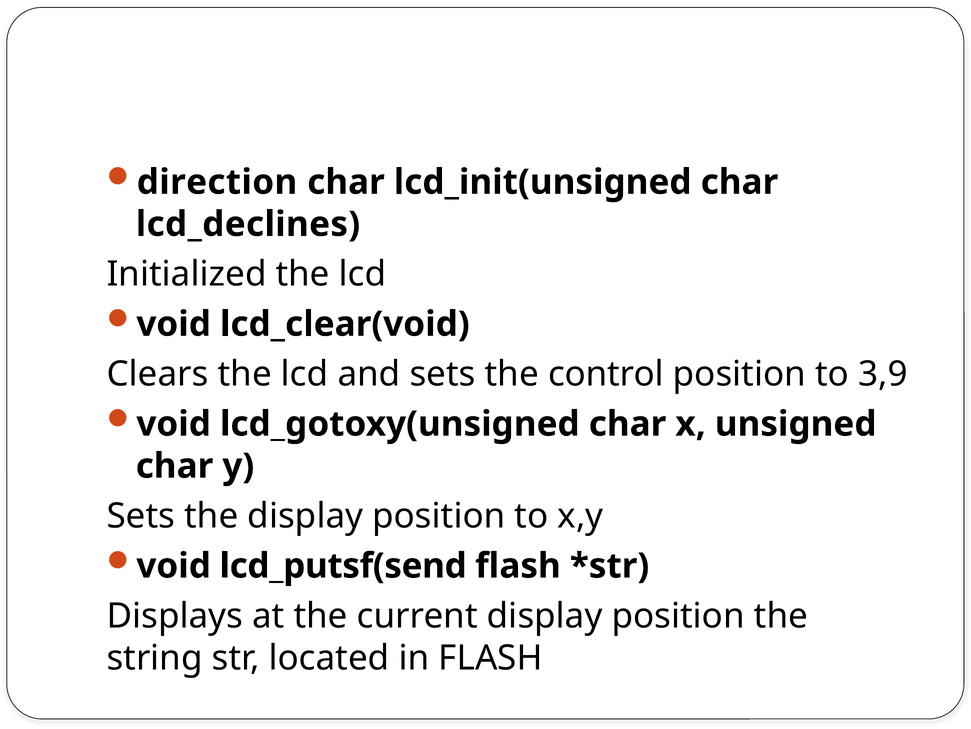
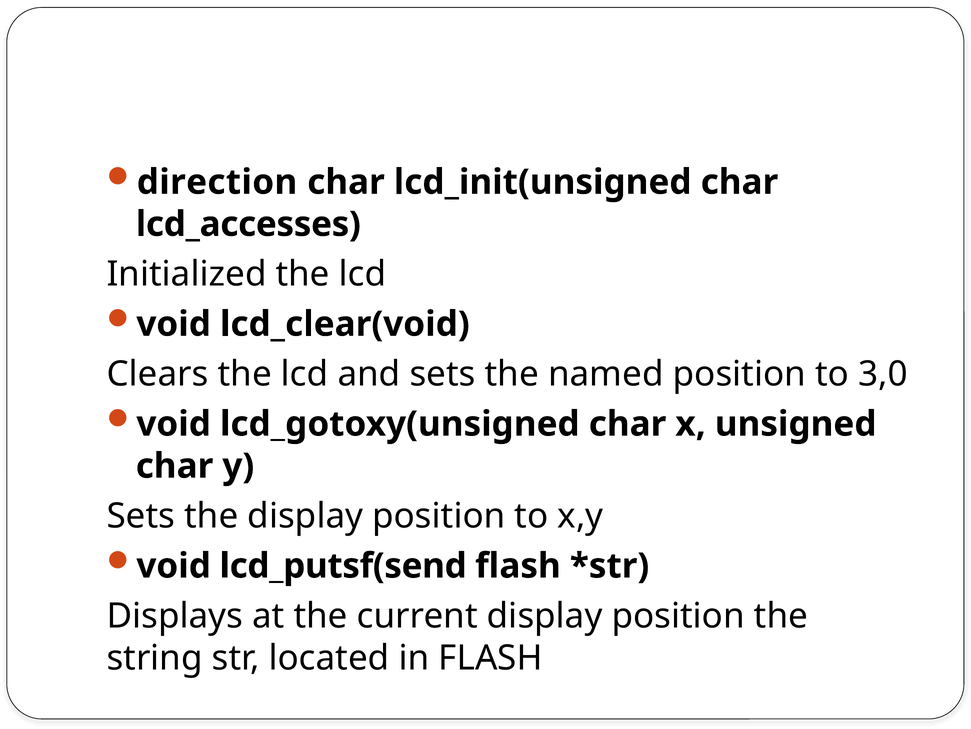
lcd_declines: lcd_declines -> lcd_accesses (248, 224)
control: control -> named (606, 374)
3,9: 3,9 -> 3,0 (883, 374)
